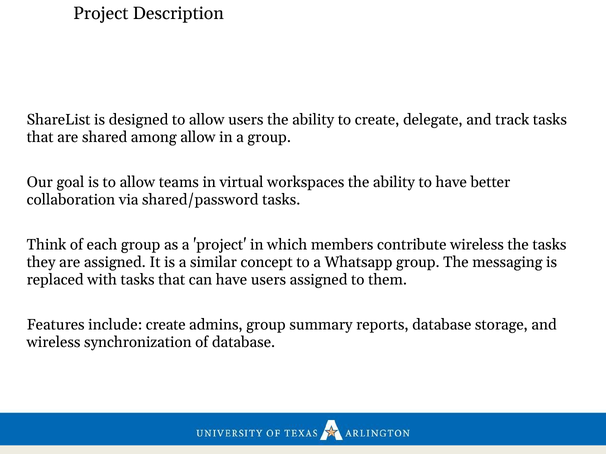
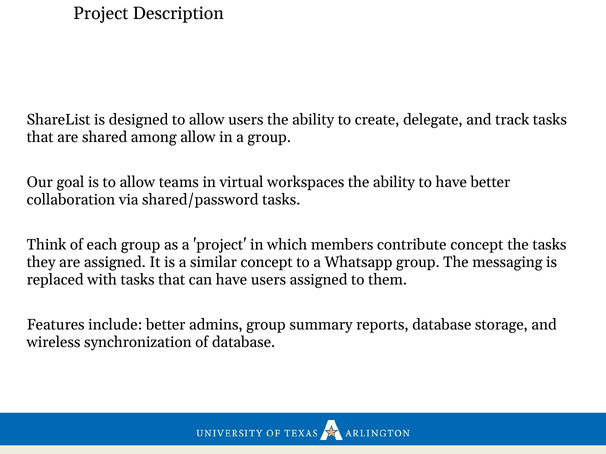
contribute wireless: wireless -> concept (477, 245)
include create: create -> better (166, 325)
